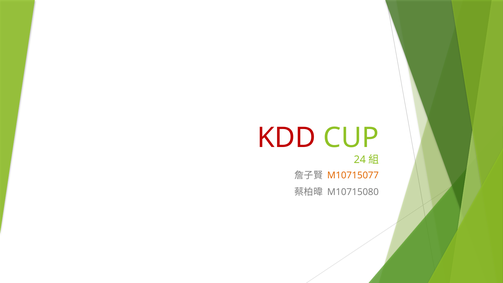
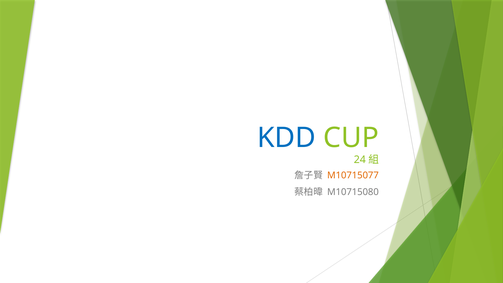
KDD colour: red -> blue (286, 138)
